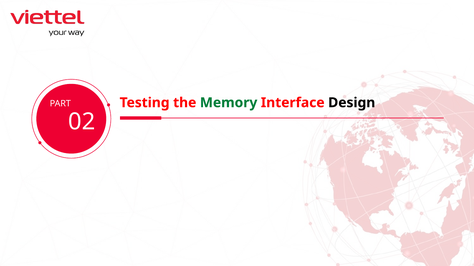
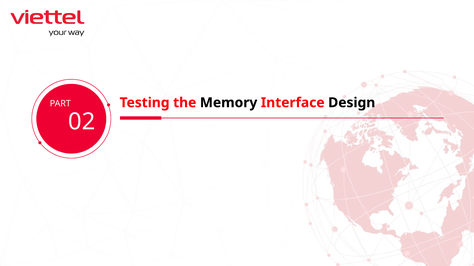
Memory colour: green -> black (229, 103)
